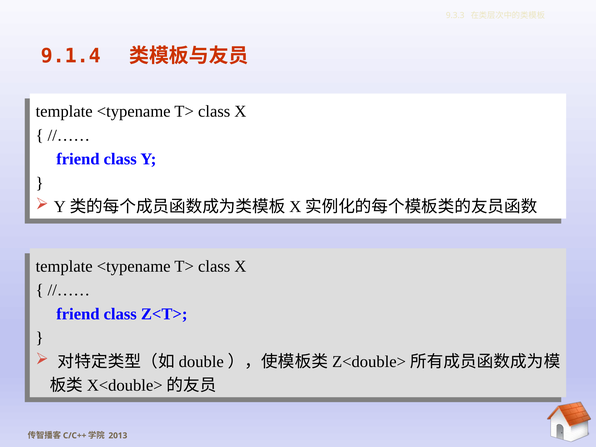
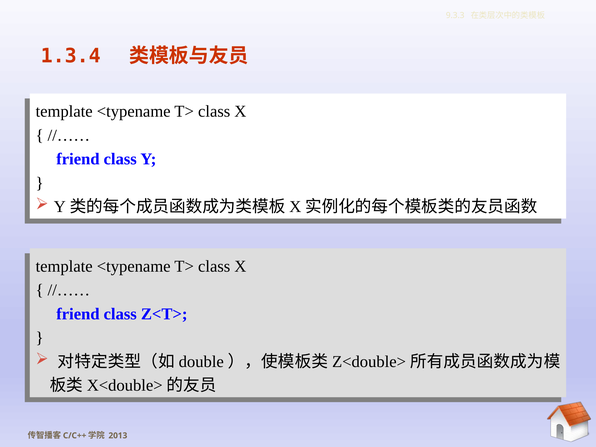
9.1.4: 9.1.4 -> 1.3.4 (71, 56)
